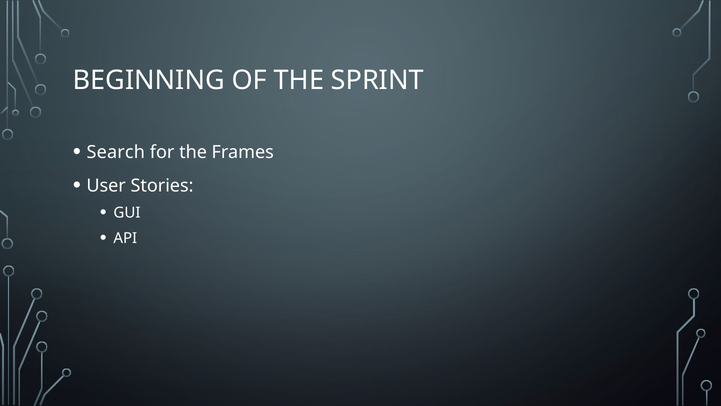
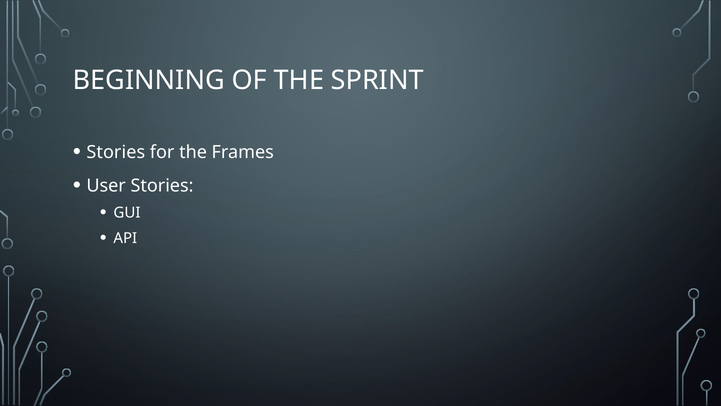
Search: Search -> Stories (116, 152)
